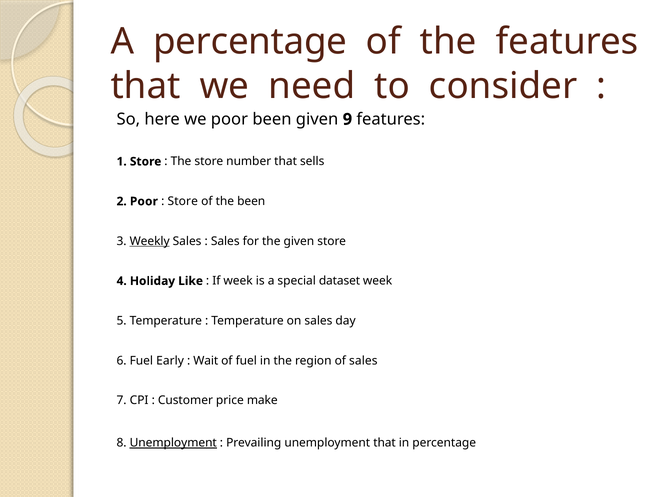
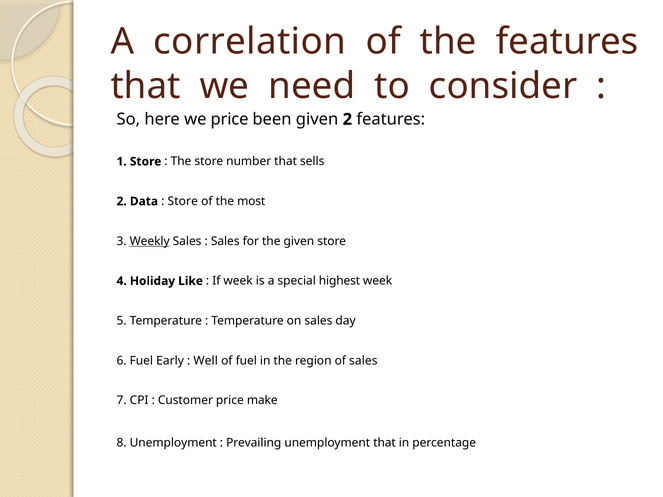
A percentage: percentage -> correlation (250, 42)
we poor: poor -> price (230, 119)
given 9: 9 -> 2 (347, 119)
2 Poor: Poor -> Data (144, 201)
the been: been -> most (251, 201)
dataset: dataset -> highest (339, 281)
Wait: Wait -> Well (206, 361)
Unemployment underline: present -> none (173, 443)
